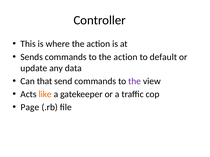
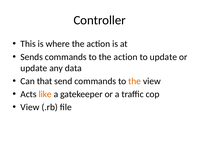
to default: default -> update (163, 57)
the colour: purple -> orange (135, 81)
Page: Page -> View (30, 108)
